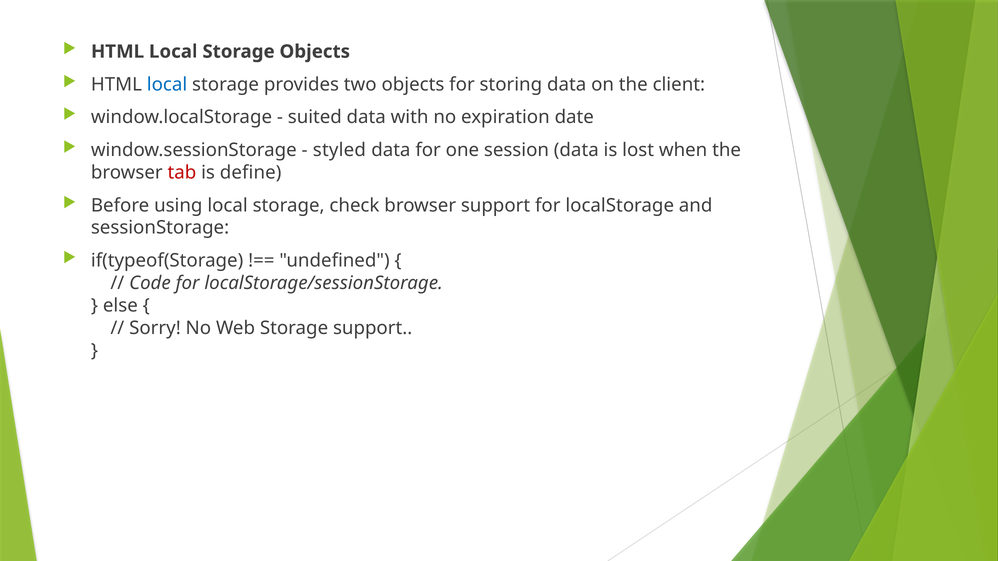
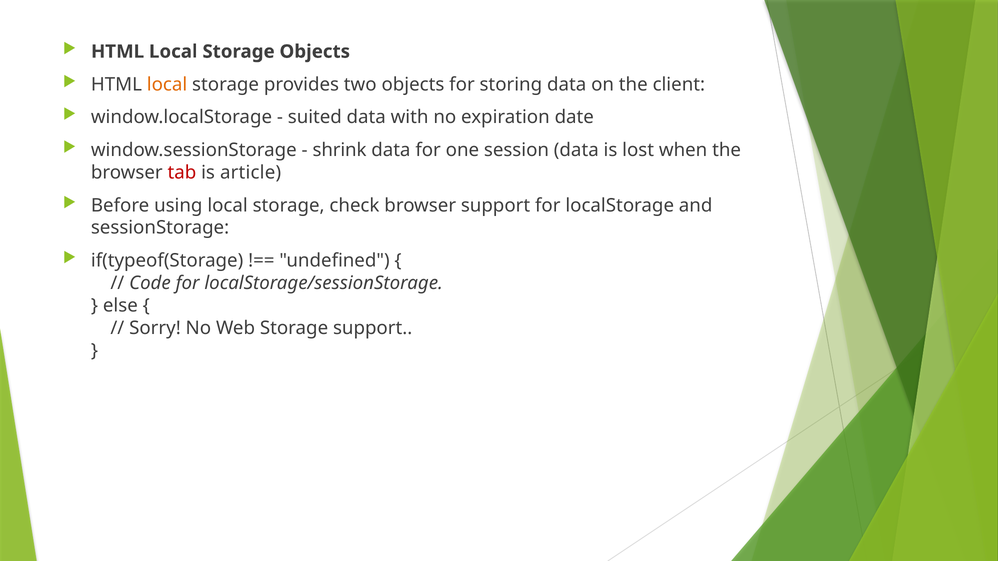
local colour: blue -> orange (167, 84)
styled: styled -> shrink (340, 150)
define: define -> article (251, 173)
